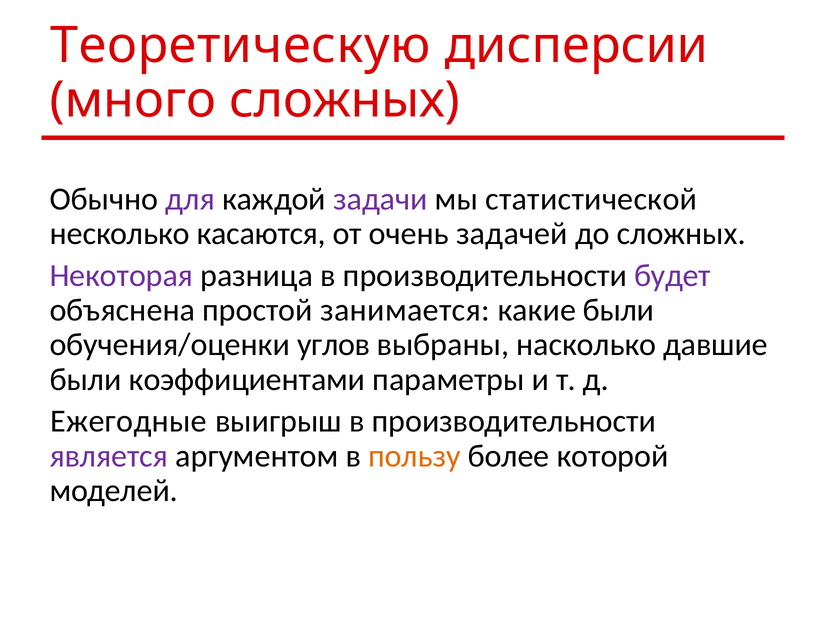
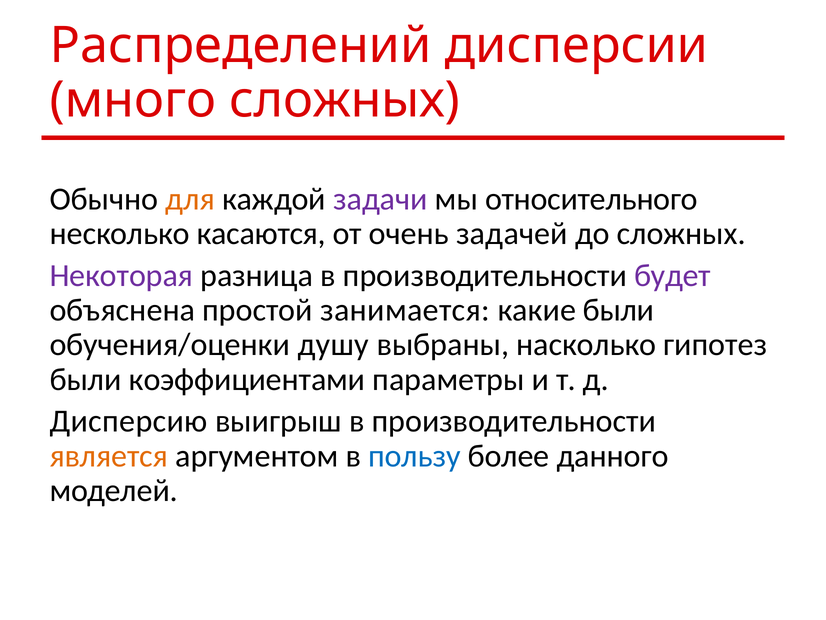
Теоретическую: Теоретическую -> Распределений (241, 45)
для colour: purple -> orange (190, 199)
статистической: статистической -> относительного (591, 199)
углов: углов -> душу (333, 345)
давшие: давшие -> гипотез (715, 345)
Ежегодные: Ежегодные -> Дисперсию (129, 421)
является colour: purple -> orange (109, 456)
пользу colour: orange -> blue (414, 456)
которой: которой -> данного (613, 456)
